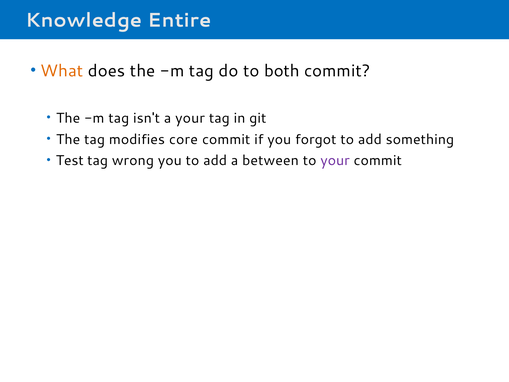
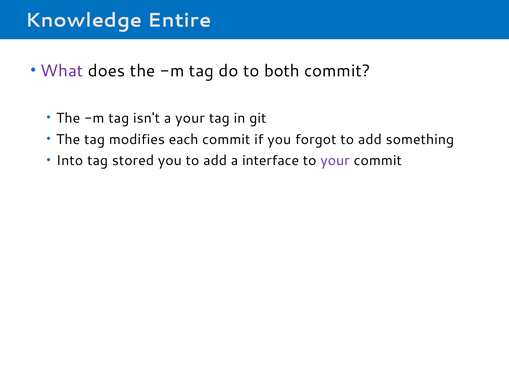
What colour: orange -> purple (62, 71)
core: core -> each (184, 139)
Test: Test -> Into (70, 160)
wrong: wrong -> stored (133, 160)
between: between -> interface (271, 160)
